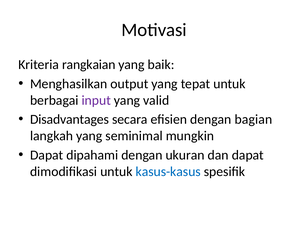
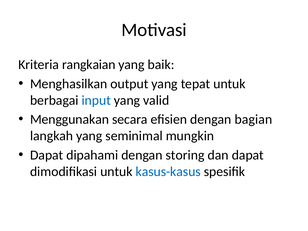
input colour: purple -> blue (96, 100)
Disadvantages: Disadvantages -> Menggunakan (69, 119)
ukuran: ukuran -> storing (185, 155)
